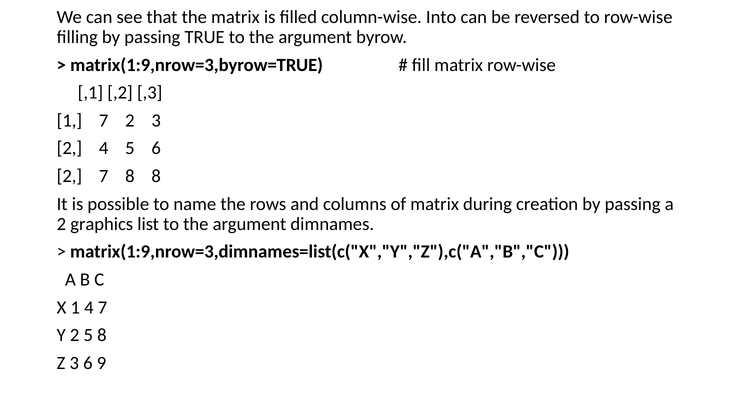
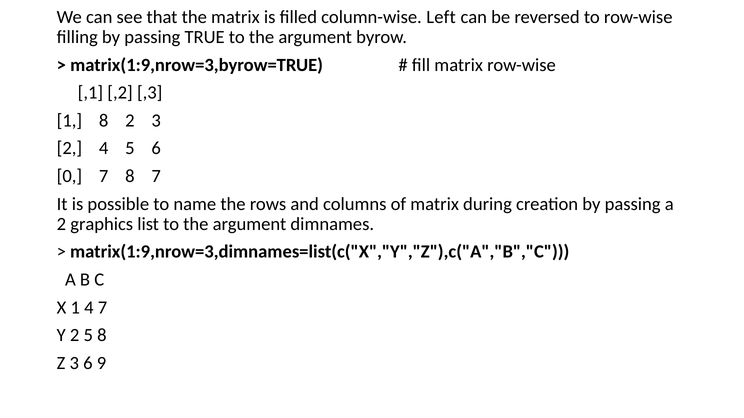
Into: Into -> Left (441, 17)
1 7: 7 -> 8 (104, 121)
2: 2 -> 0 (69, 176)
8 8: 8 -> 7 (156, 176)
